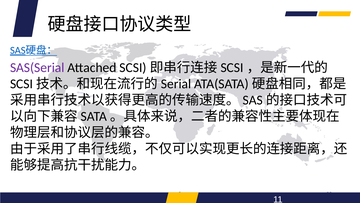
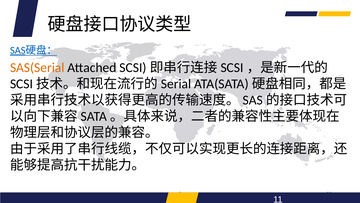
SAS(Serial colour: purple -> orange (37, 67)
